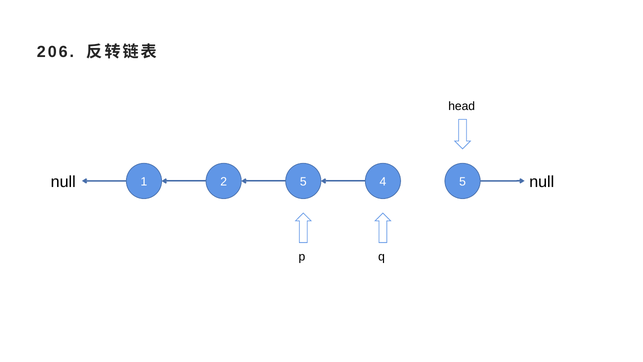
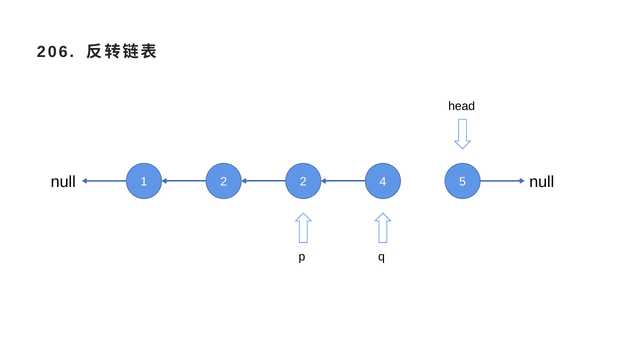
2 5: 5 -> 2 (303, 182)
